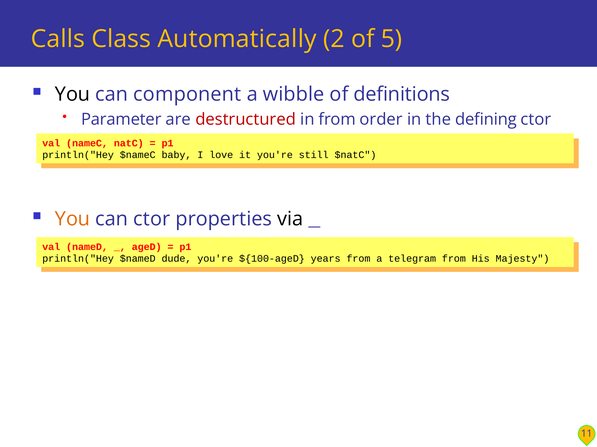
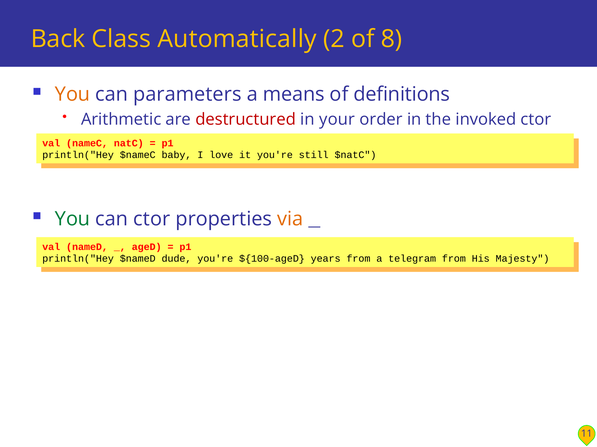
Calls: Calls -> Back (58, 39)
5: 5 -> 8 (392, 39)
You colour: black -> orange (73, 94)
component: component -> parameters (187, 94)
wibble: wibble -> means (294, 94)
Parameter: Parameter -> Arithmetic (121, 119)
in from: from -> your (337, 119)
defining: defining -> invoked (486, 119)
You colour: orange -> green (73, 219)
via colour: black -> orange (290, 219)
